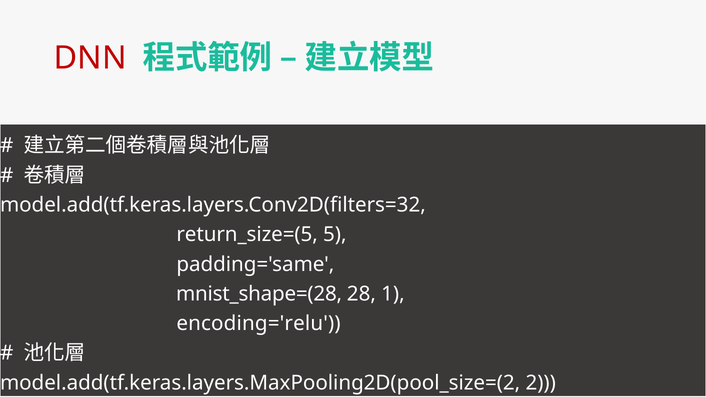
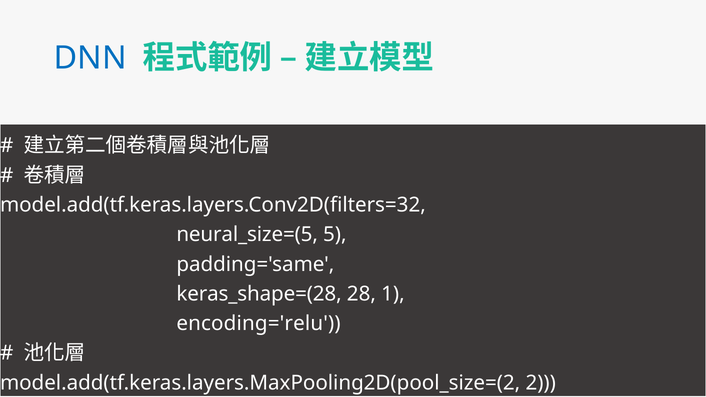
DNN colour: red -> blue (90, 58)
return_size=(5: return_size=(5 -> neural_size=(5 (247, 235)
mnist_shape=(28: mnist_shape=(28 -> keras_shape=(28 (259, 294)
